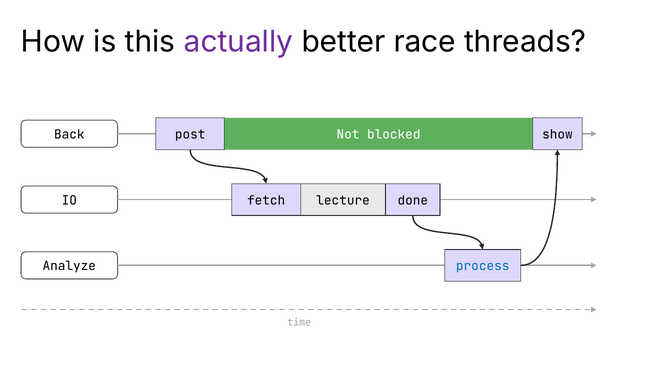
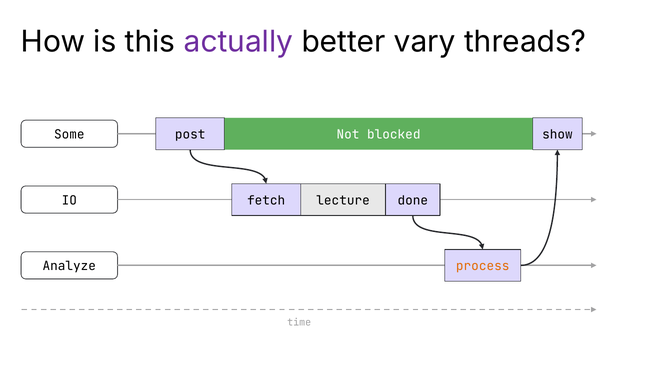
race: race -> vary (425, 42)
Back: Back -> Some (69, 135)
process colour: blue -> orange (483, 266)
